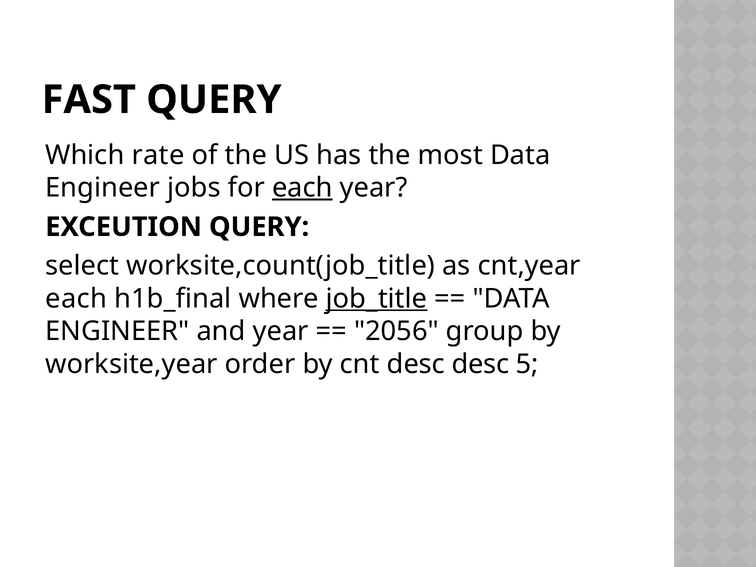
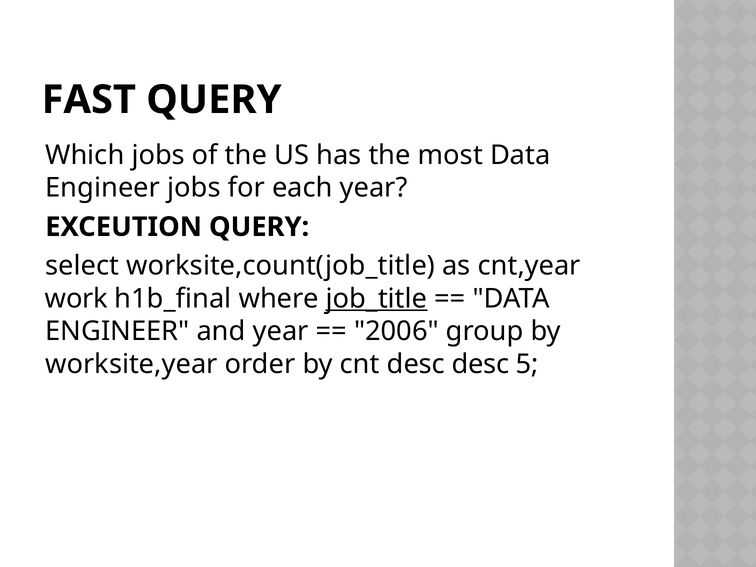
Which rate: rate -> jobs (158, 155)
each underline: present -> none (302, 188)
each: each -> work (76, 299)
2056: 2056 -> 2006 (396, 331)
